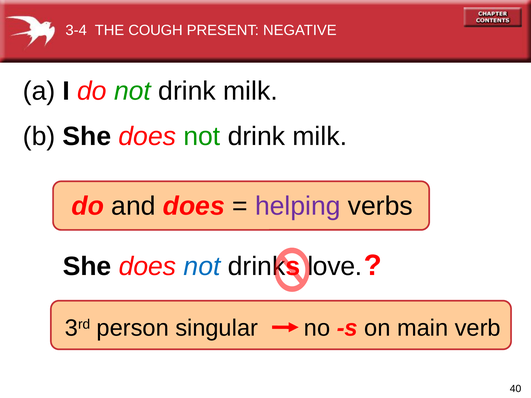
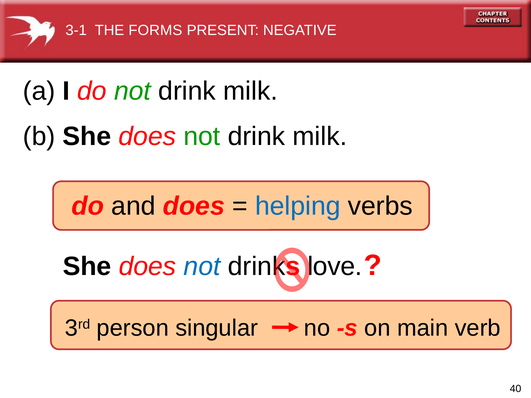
3-4: 3-4 -> 3-1 (76, 30)
COUGH: COUGH -> FORMS (155, 30)
helping colour: purple -> blue (298, 206)
